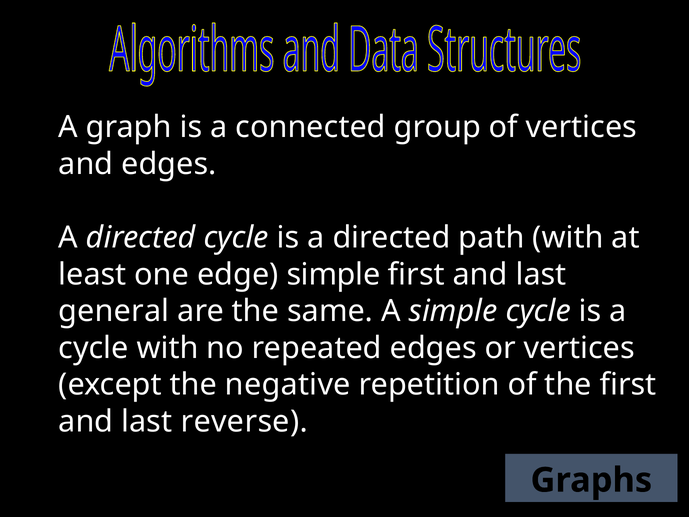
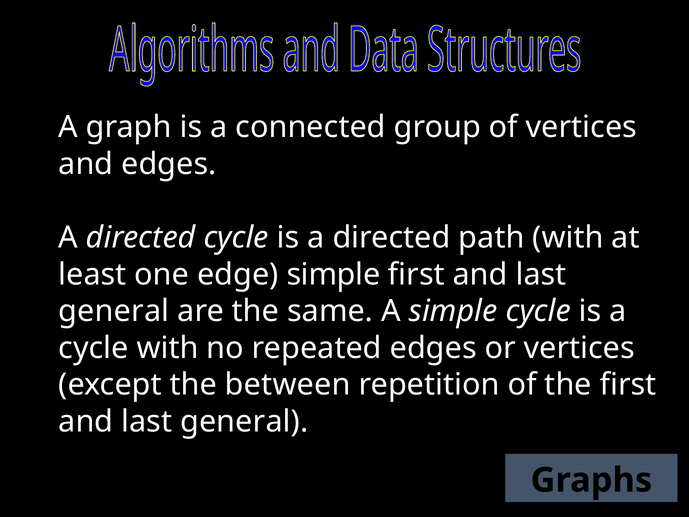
negative: negative -> between (288, 385)
reverse: reverse -> general (244, 421)
